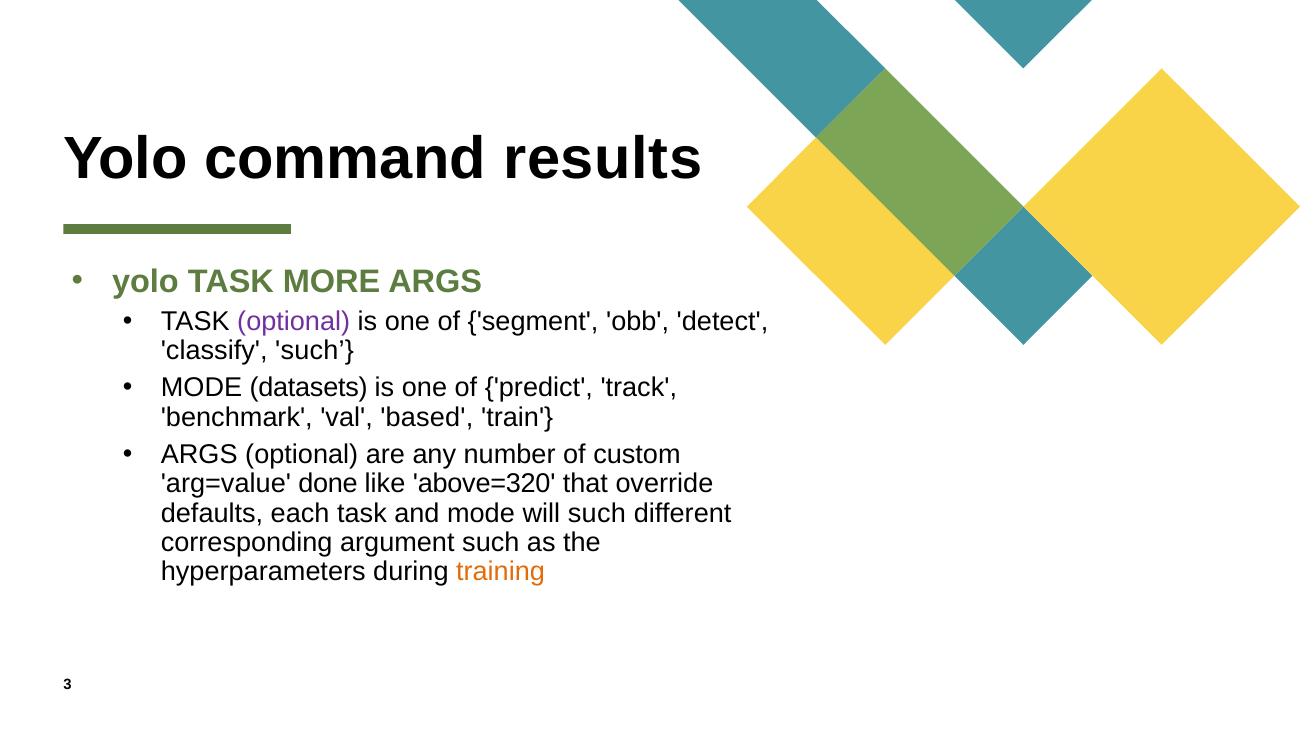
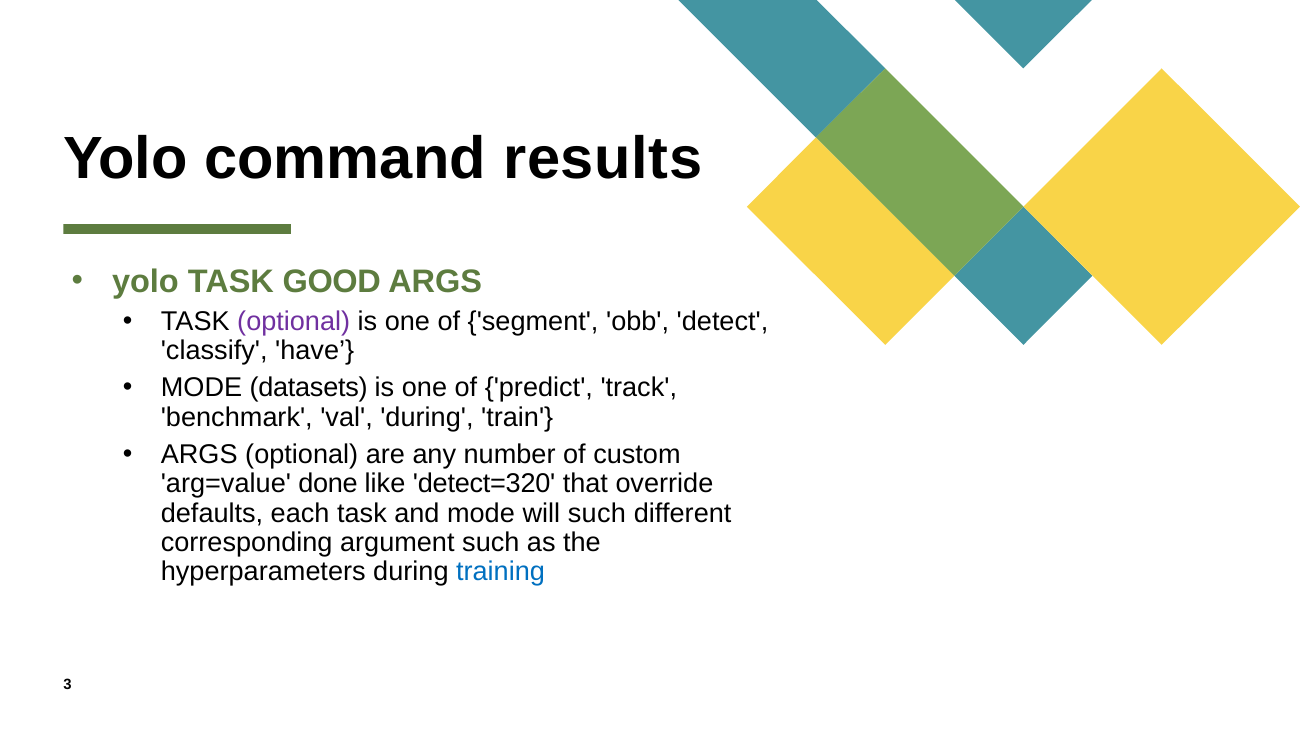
MORE: MORE -> GOOD (332, 282)
classify such: such -> have (315, 351)
val based: based -> during (427, 417)
above=320: above=320 -> detect=320 (484, 484)
training colour: orange -> blue (501, 572)
